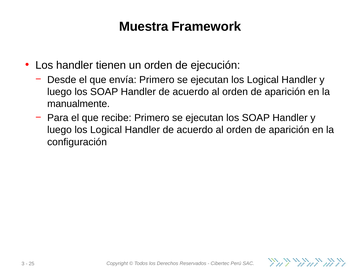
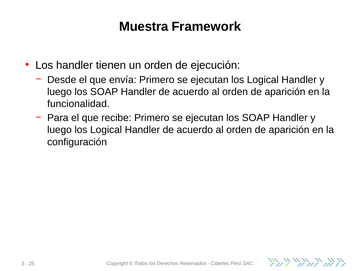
manualmente: manualmente -> funcionalidad (78, 104)
